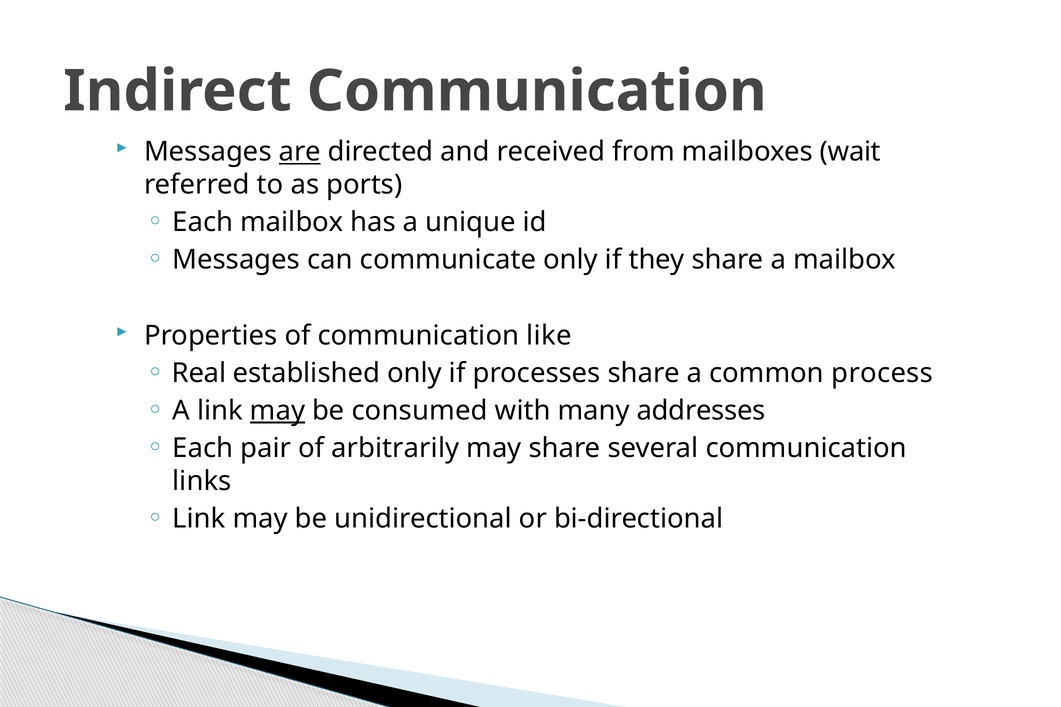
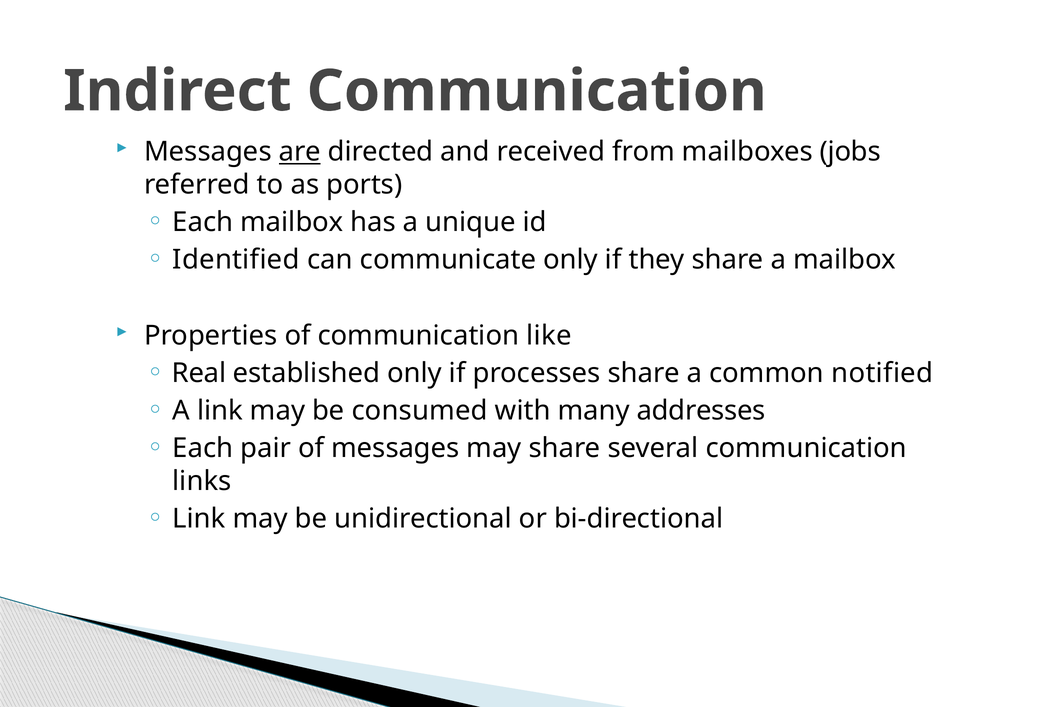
wait: wait -> jobs (850, 152)
Messages: Messages -> Identified (236, 260)
process: process -> notified (882, 373)
may underline: present -> none (278, 411)
of arbitrarily: arbitrarily -> messages (395, 448)
